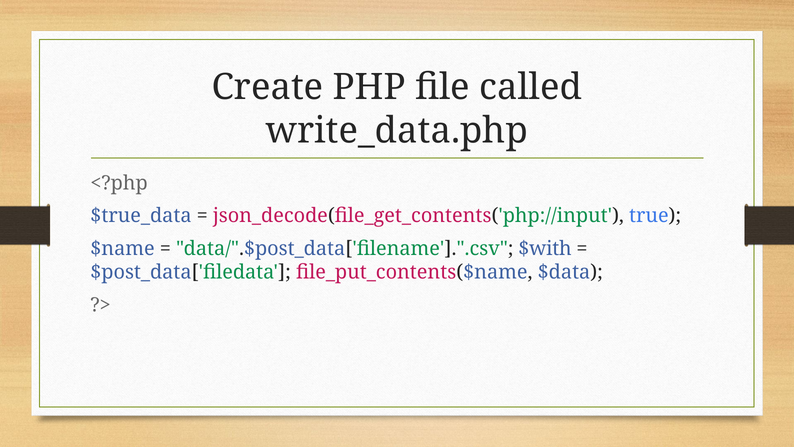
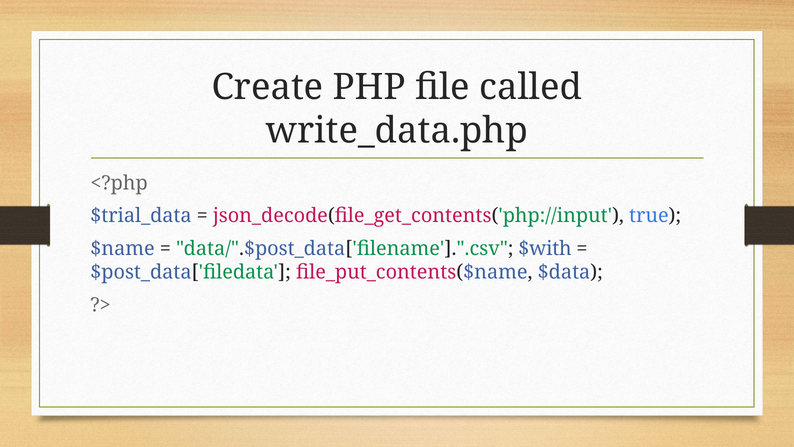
$true_data: $true_data -> $trial_data (141, 216)
